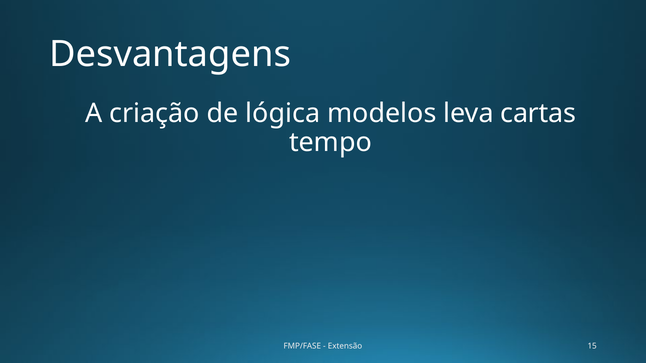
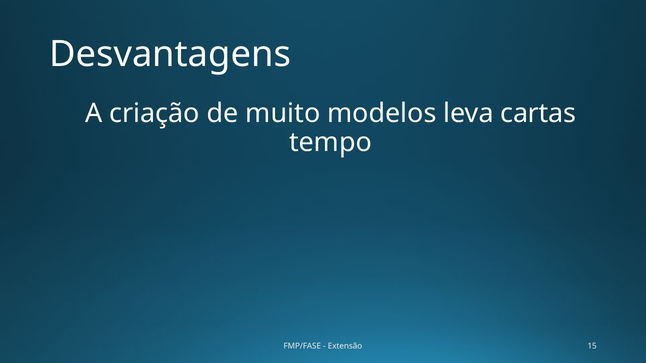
lógica: lógica -> muito (283, 114)
